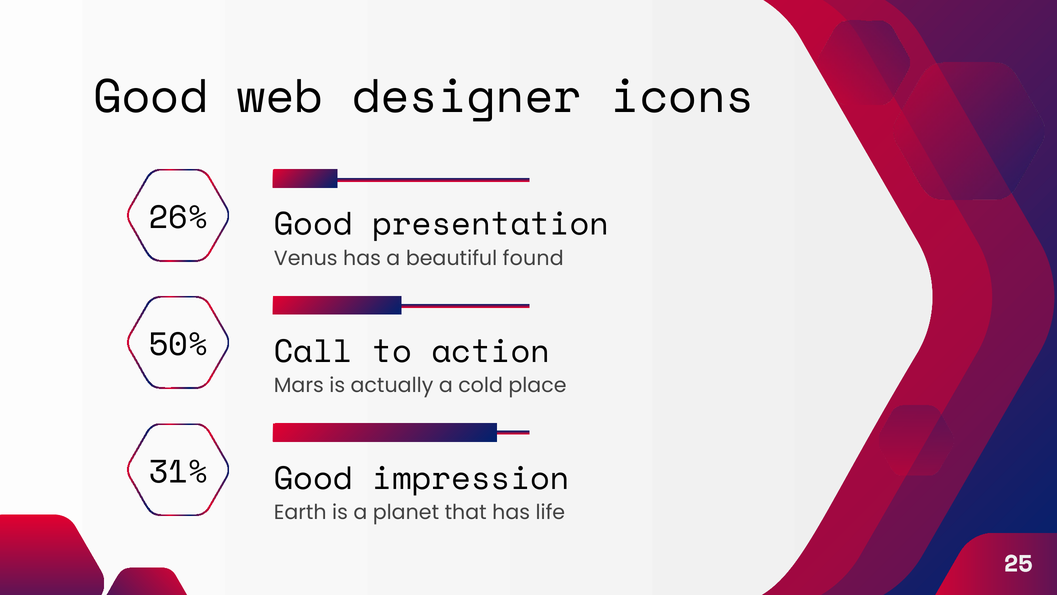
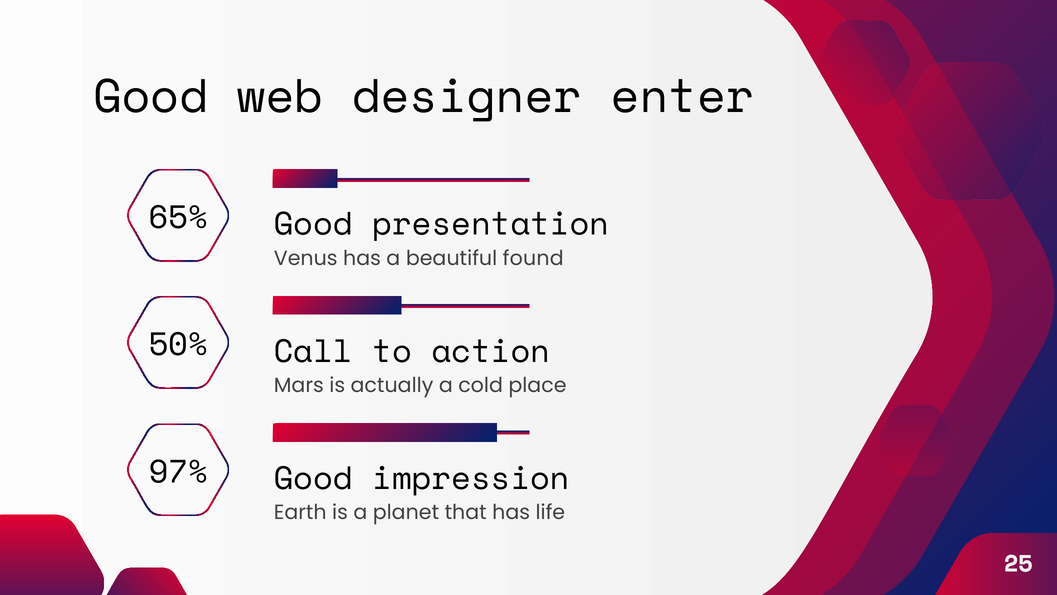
icons: icons -> enter (683, 97)
26%: 26% -> 65% (178, 218)
31%: 31% -> 97% (178, 472)
